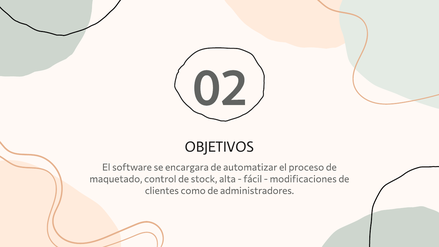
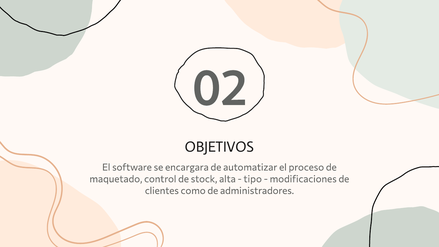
fácil: fácil -> tipo (253, 179)
